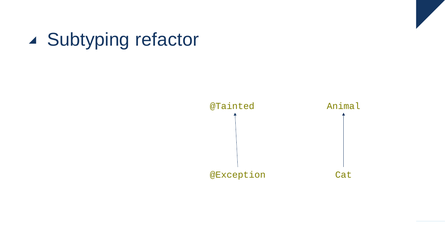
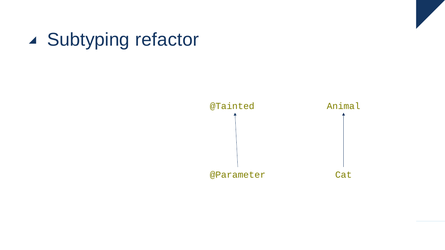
@Exception: @Exception -> @Parameter (238, 175)
